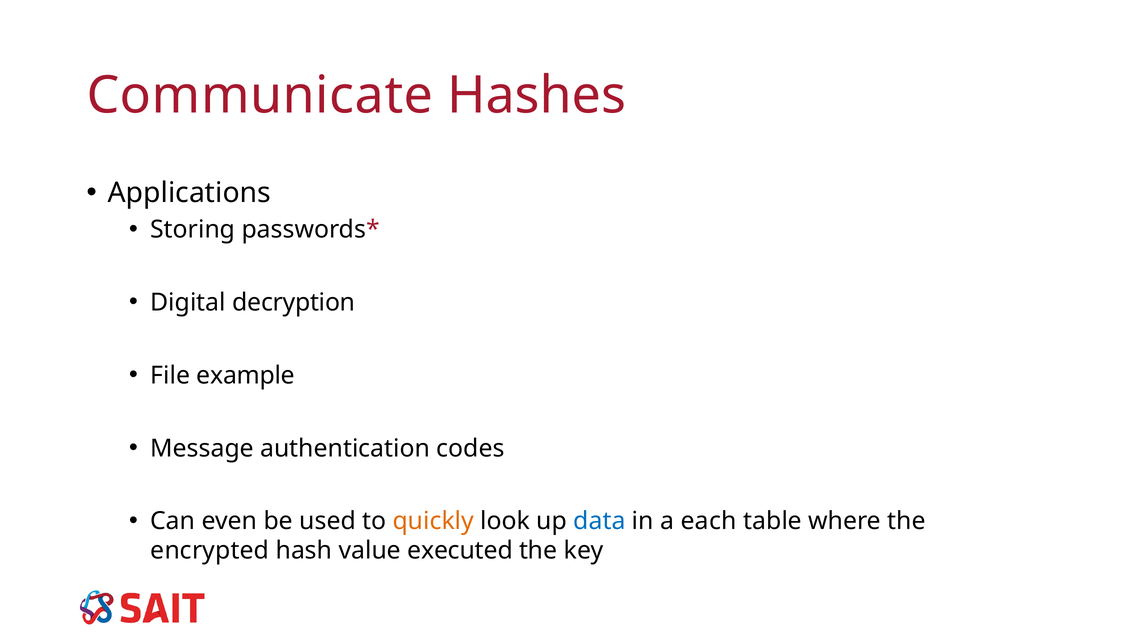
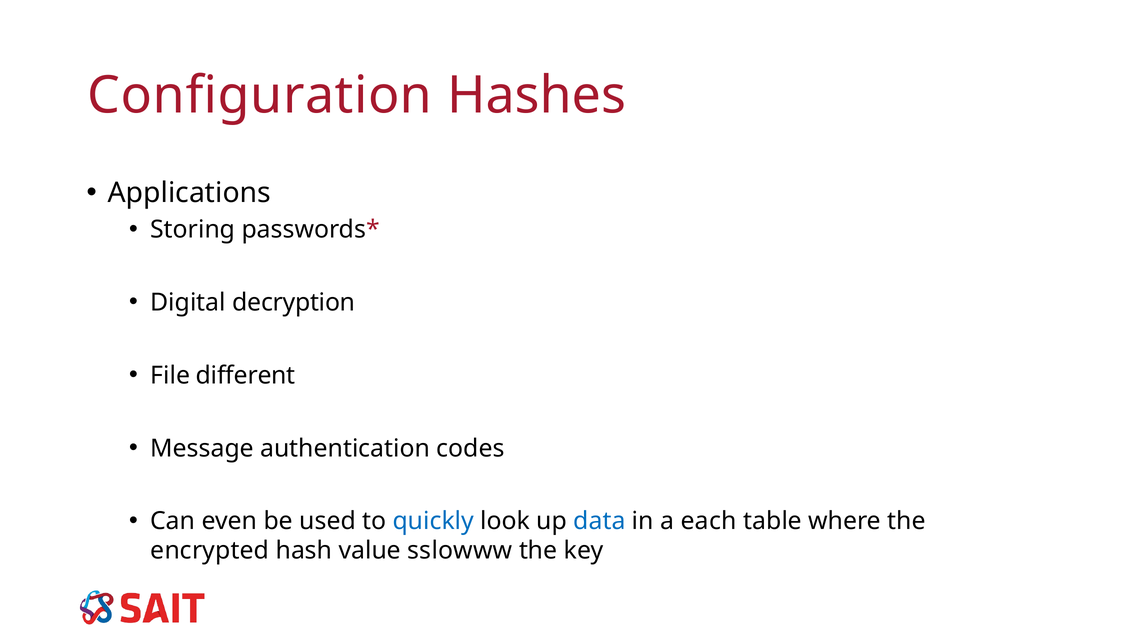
Communicate: Communicate -> Configuration (260, 95)
example: example -> different (246, 375)
quickly colour: orange -> blue (433, 521)
executed: executed -> sslowww (460, 550)
